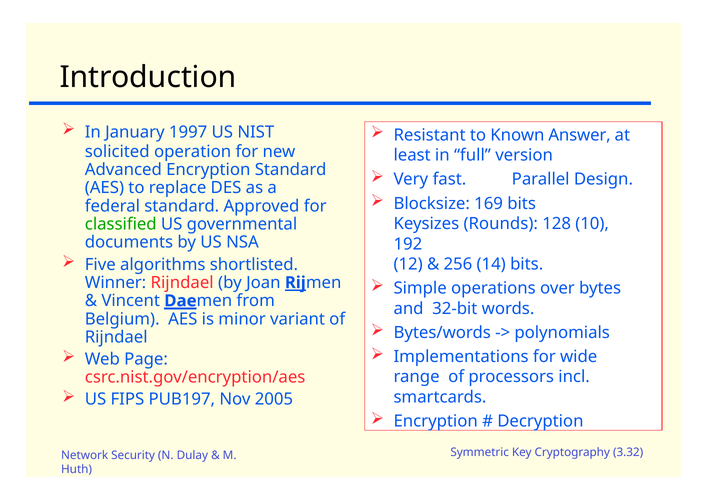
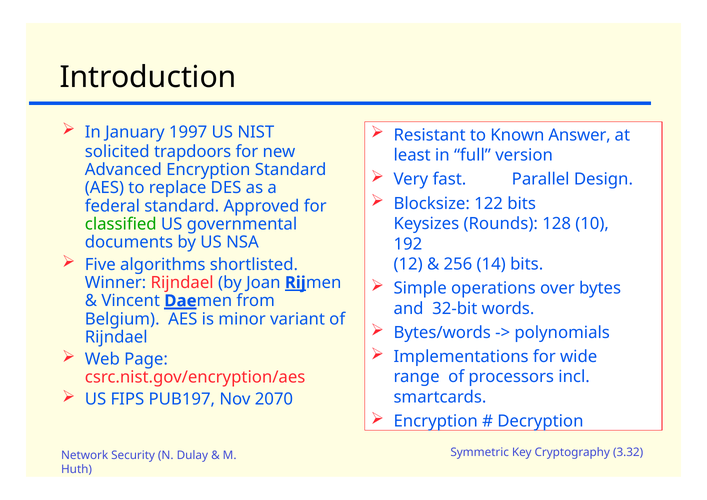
operation: operation -> trapdoors (193, 151)
169: 169 -> 122 (489, 203)
2005: 2005 -> 2070 (274, 399)
